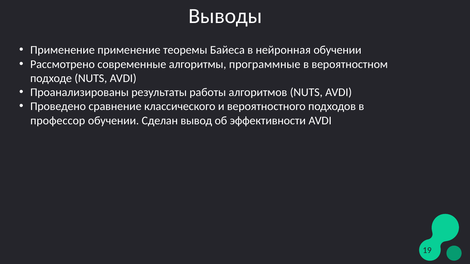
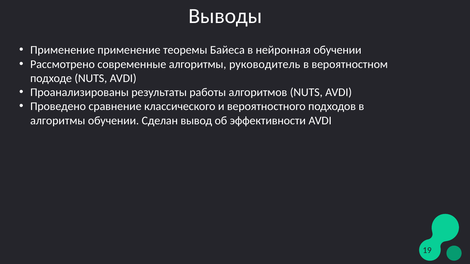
программные: программные -> руководитель (265, 64)
профессор: профессор -> алгоритмы (58, 121)
